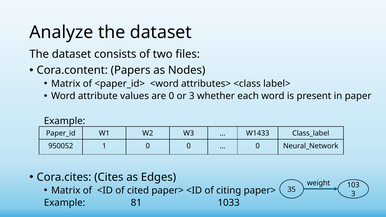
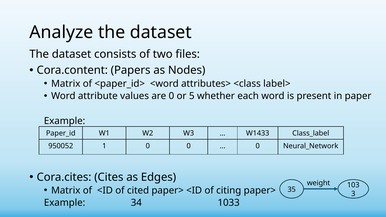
or 3: 3 -> 5 (192, 96)
81: 81 -> 34 (136, 203)
